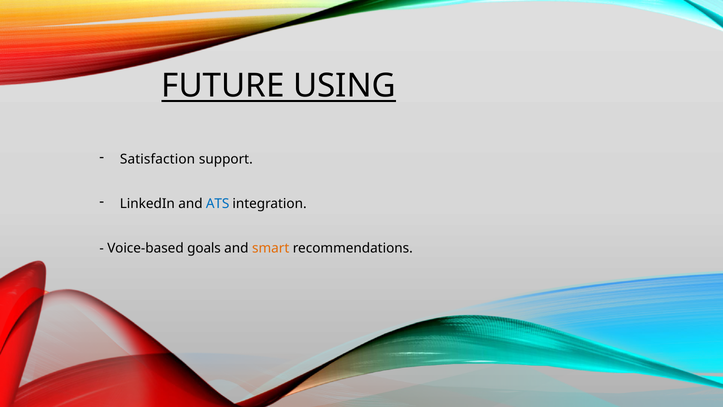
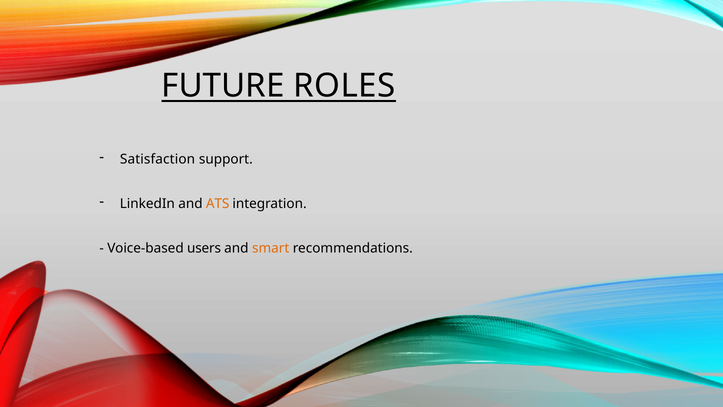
USING: USING -> ROLES (344, 86)
ATS colour: blue -> orange (218, 204)
goals: goals -> users (204, 248)
